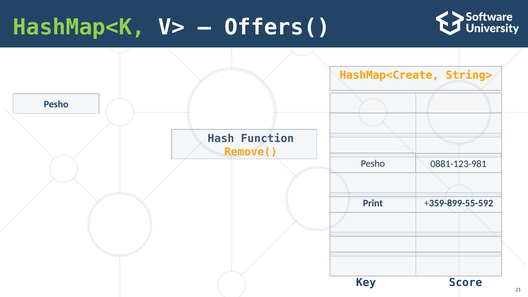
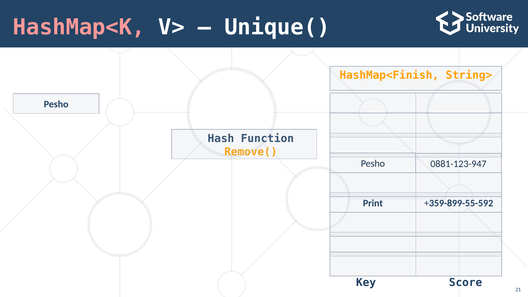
HashMap<K colour: light green -> pink (79, 27)
Offers(: Offers( -> Unique( (277, 27)
HashMap<Create: HashMap<Create -> HashMap<Finish (389, 75)
0881-123-981: 0881-123-981 -> 0881-123-947 (458, 164)
